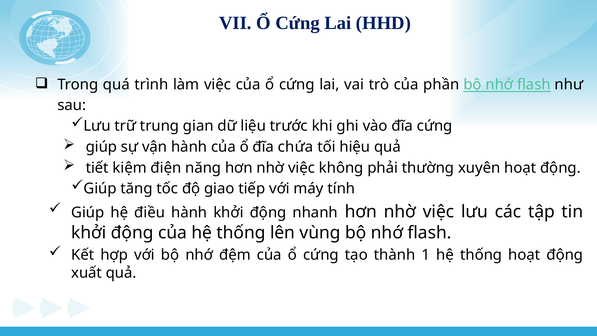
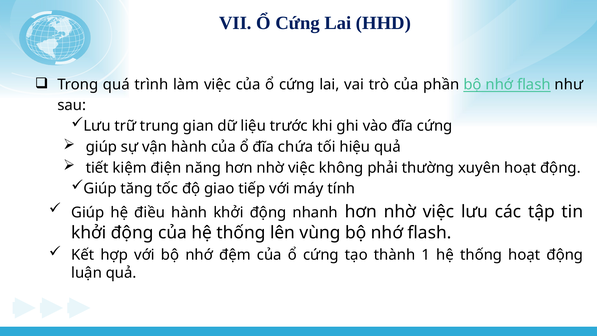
xuất: xuất -> luận (87, 273)
